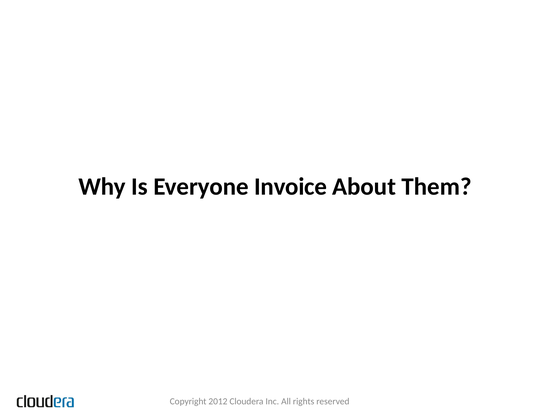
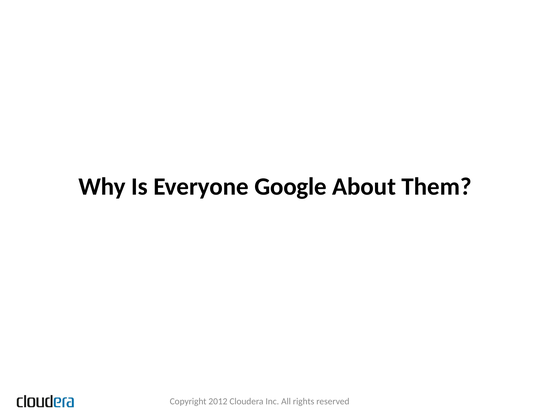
Invoice: Invoice -> Google (291, 187)
